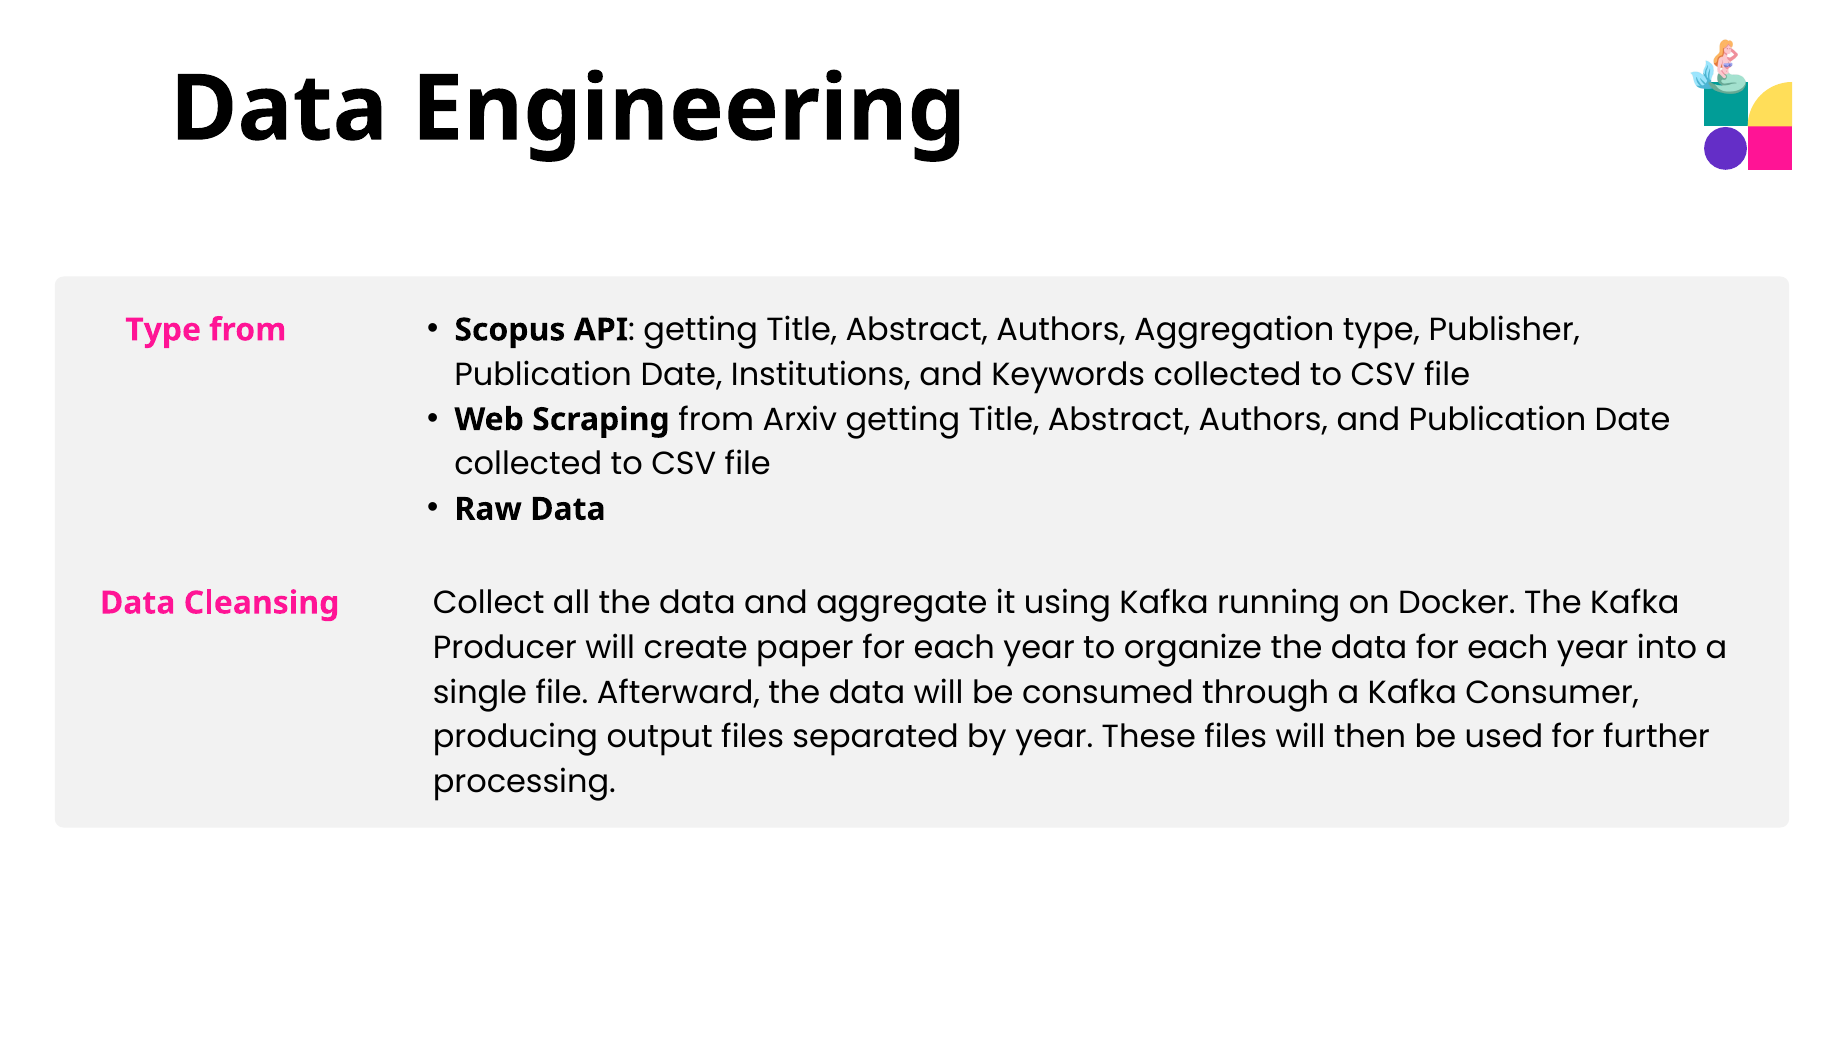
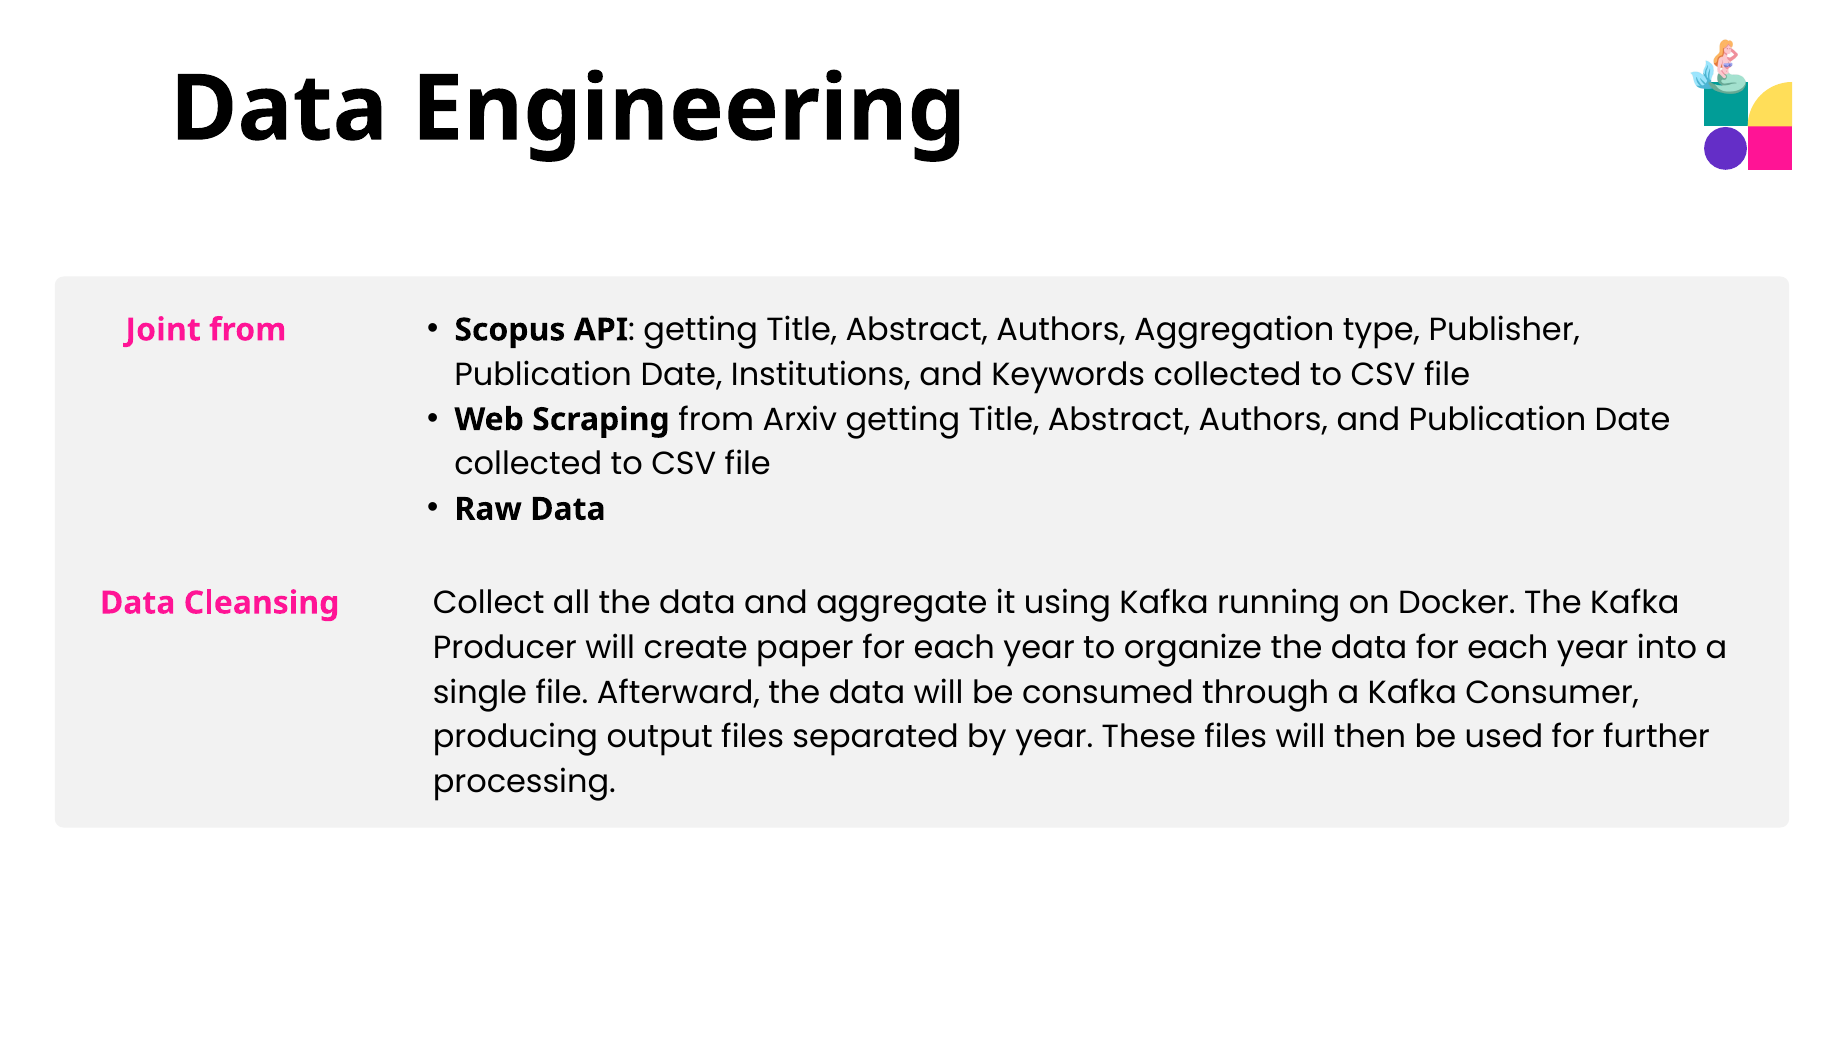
Type: Type -> Joint (163, 330)
